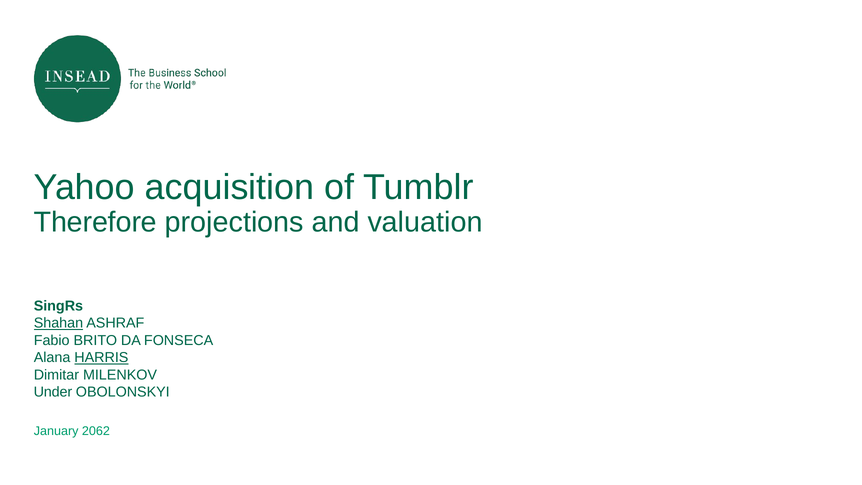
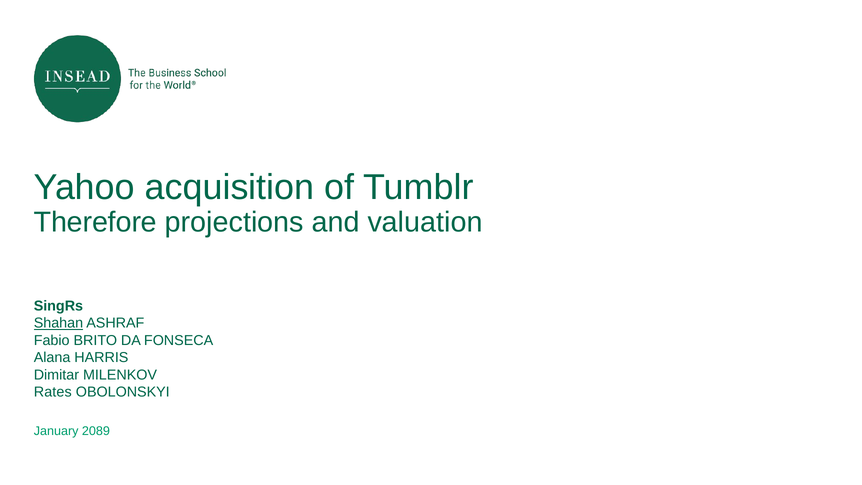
HARRIS underline: present -> none (101, 358)
Under: Under -> Rates (53, 392)
2062: 2062 -> 2089 (96, 431)
